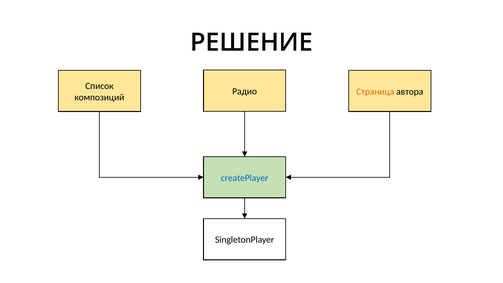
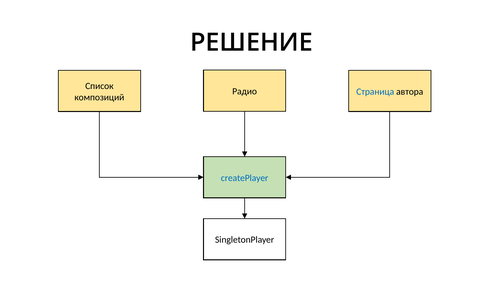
Страница colour: orange -> blue (375, 92)
